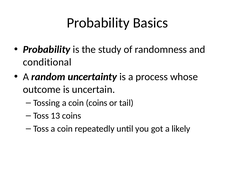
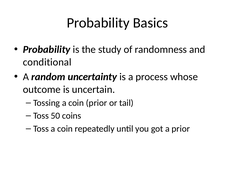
coin coins: coins -> prior (97, 102)
13: 13 -> 50 (55, 115)
a likely: likely -> prior (181, 128)
